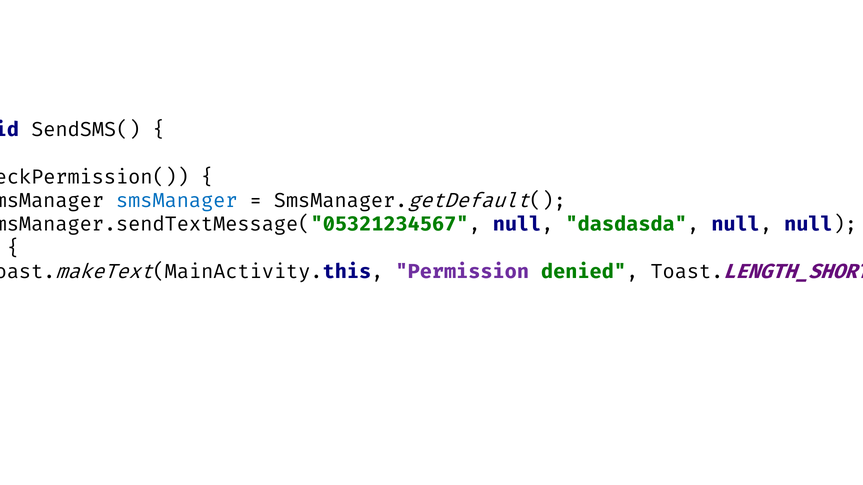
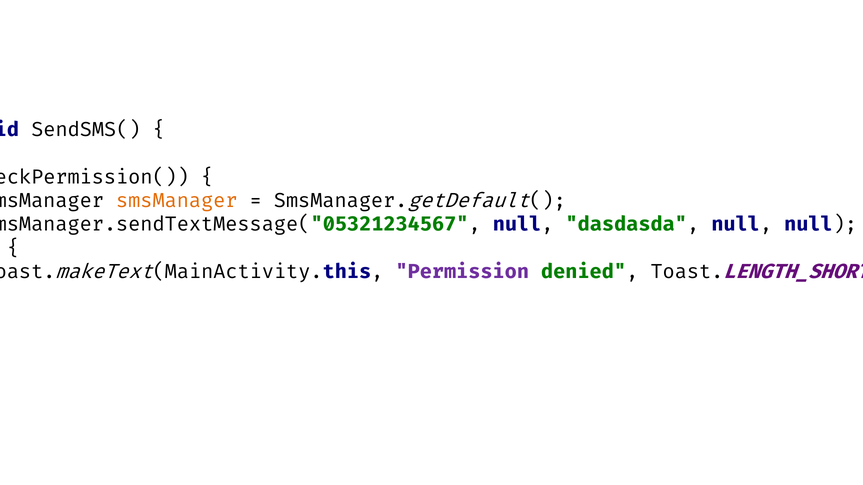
smsManager colour: blue -> orange (177, 201)
